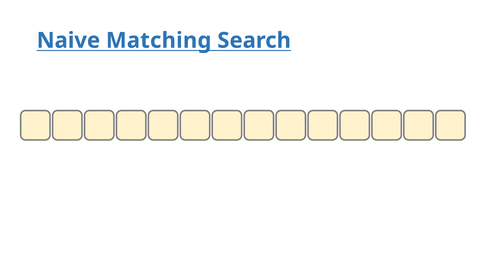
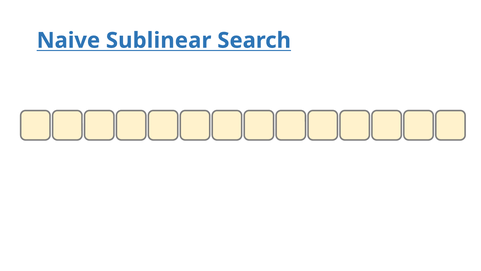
Matching: Matching -> Sublinear (159, 40)
